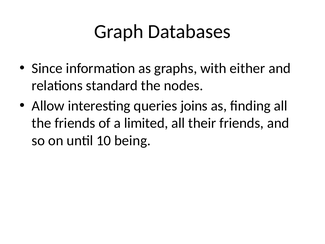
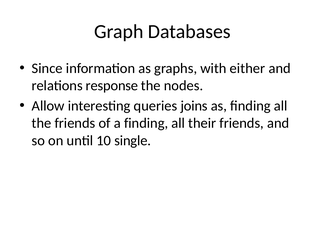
standard: standard -> response (112, 86)
a limited: limited -> finding (146, 123)
being: being -> single (133, 140)
